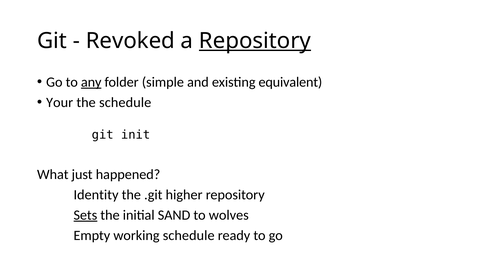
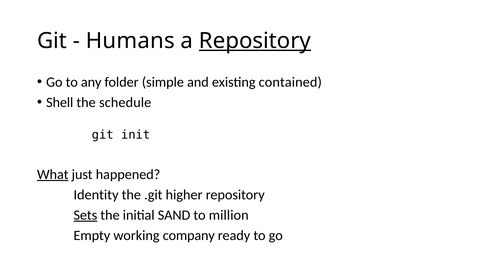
Revoked: Revoked -> Humans (130, 41)
any underline: present -> none (91, 82)
equivalent: equivalent -> contained (290, 82)
Your: Your -> Shell (60, 103)
What underline: none -> present (53, 175)
wolves: wolves -> million (229, 215)
working schedule: schedule -> company (189, 236)
